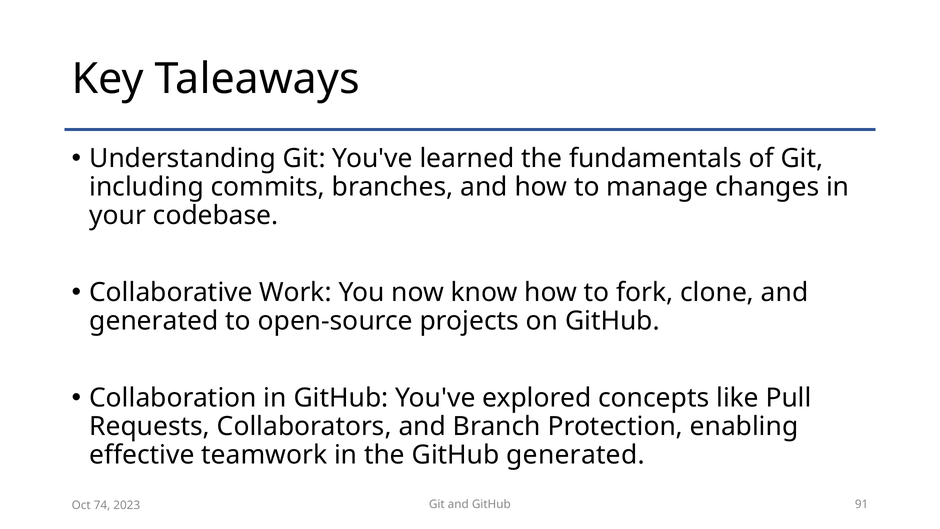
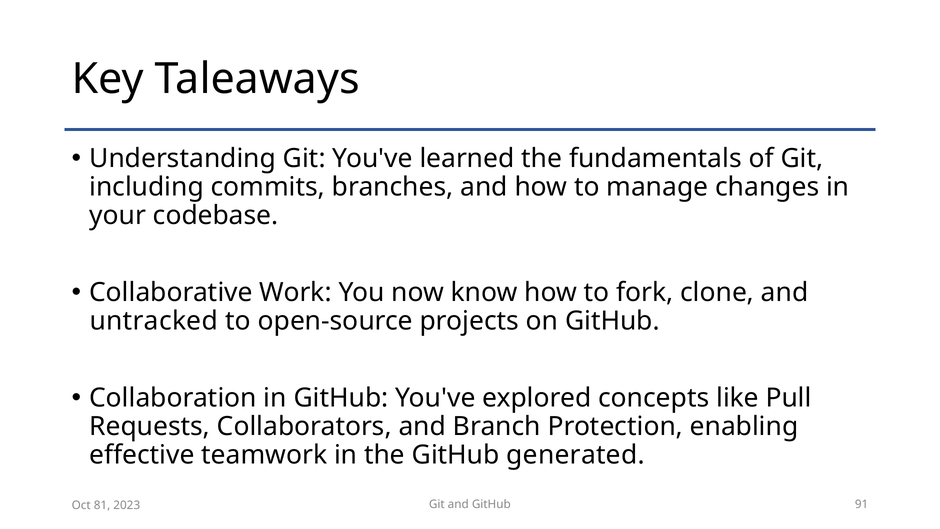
generated: generated -> untracked (154, 321)
74: 74 -> 81 (102, 505)
